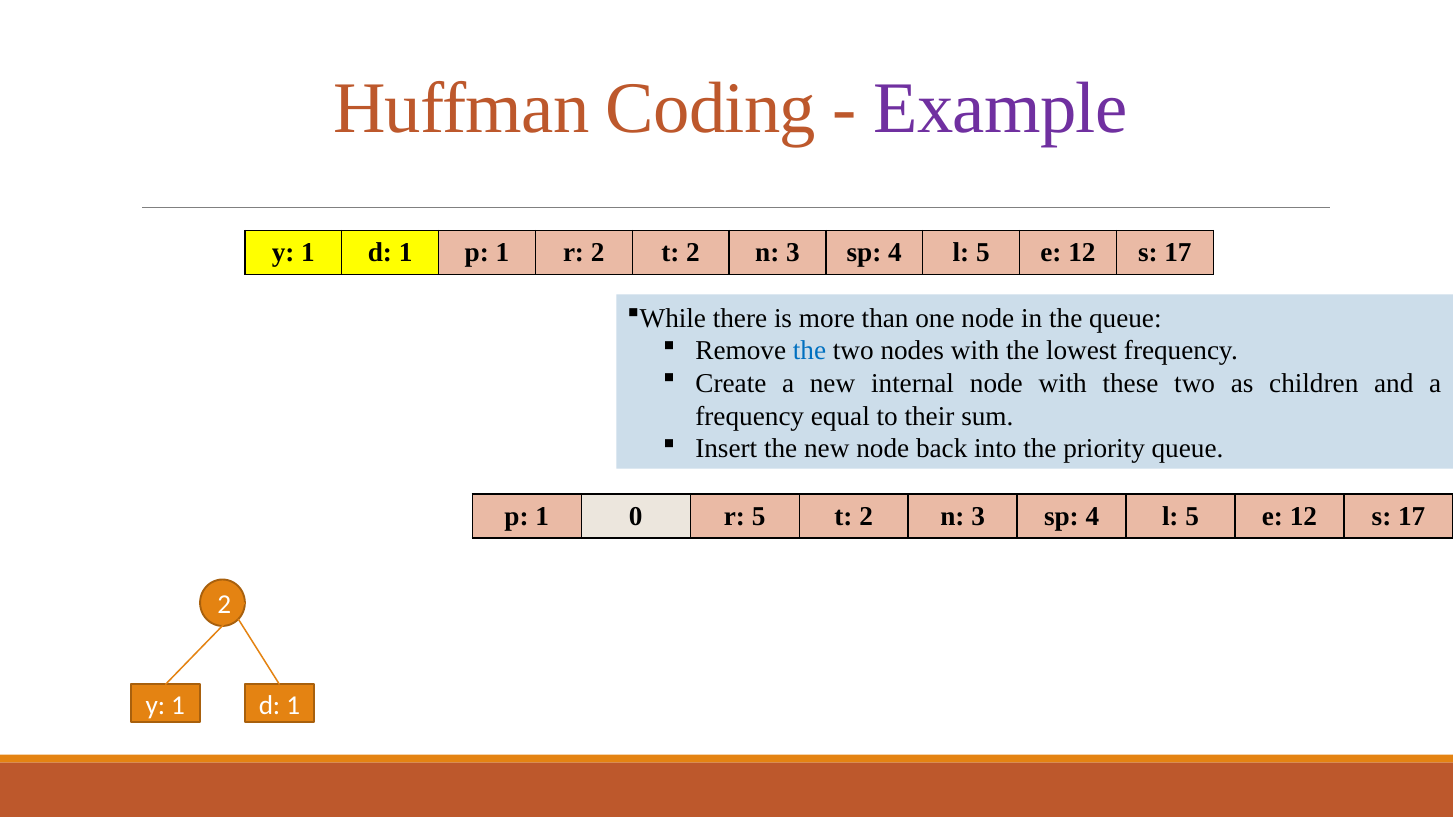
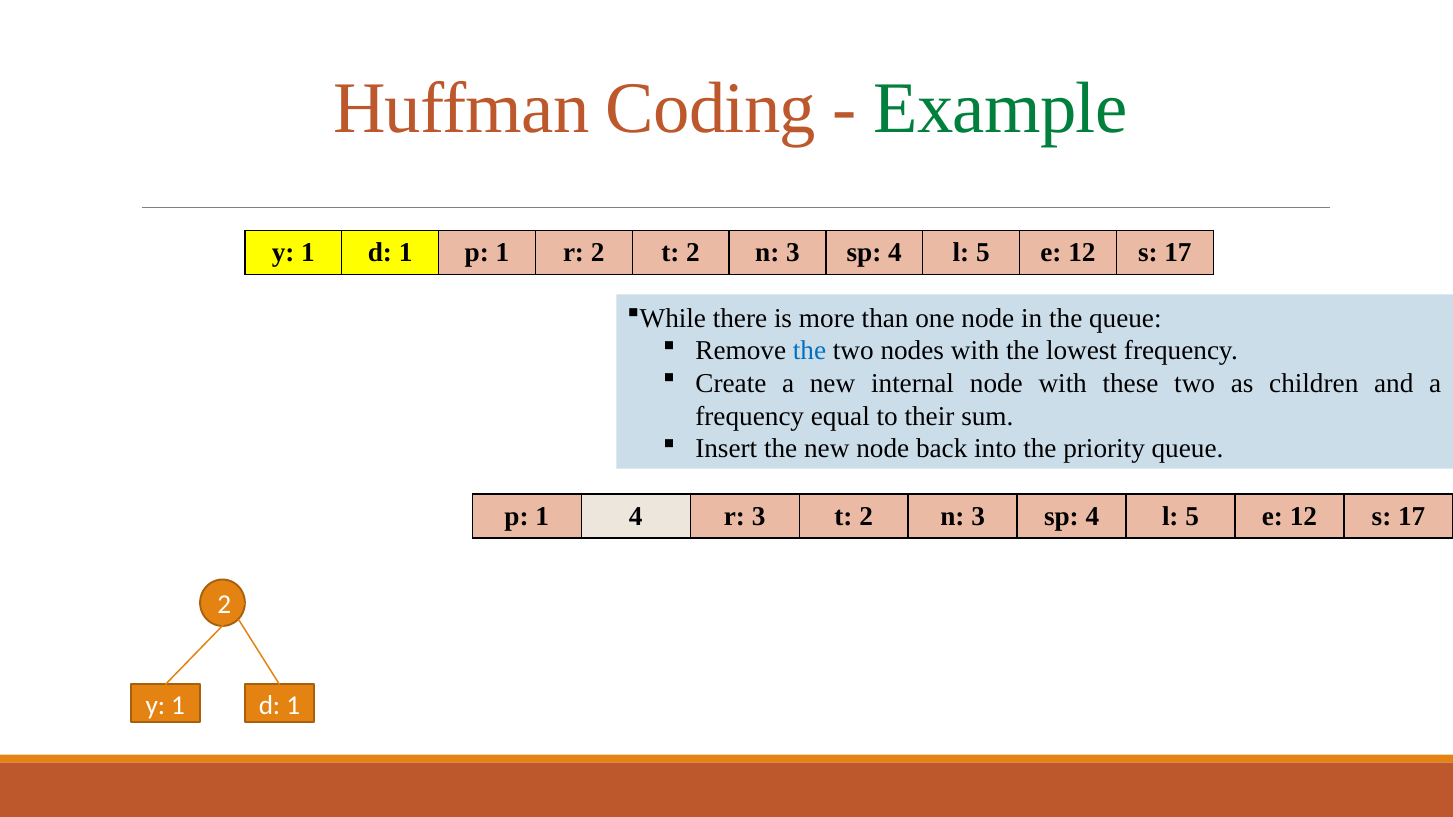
Example colour: purple -> green (1001, 108)
1 0: 0 -> 4 (636, 516)
r 5: 5 -> 3 (759, 516)
